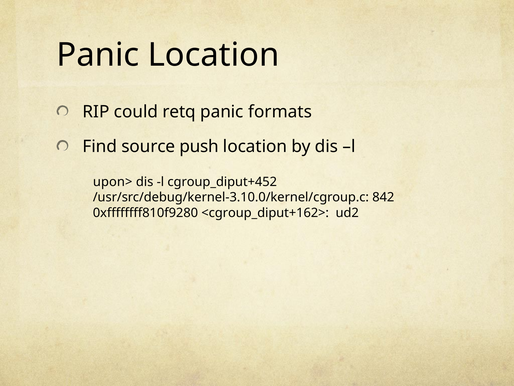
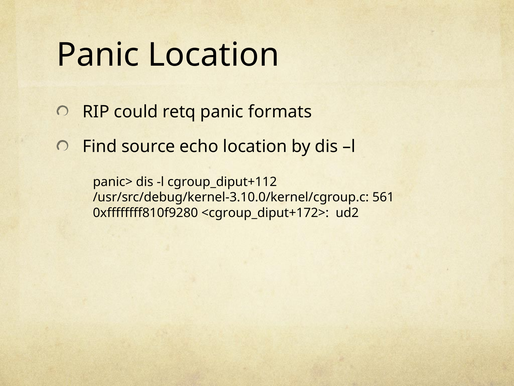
push: push -> echo (199, 146)
upon>: upon> -> panic> (113, 182)
cgroup_diput+452: cgroup_diput+452 -> cgroup_diput+112 (222, 182)
842: 842 -> 561 (383, 197)
<cgroup_diput+162>: <cgroup_diput+162> -> <cgroup_diput+172> (265, 213)
